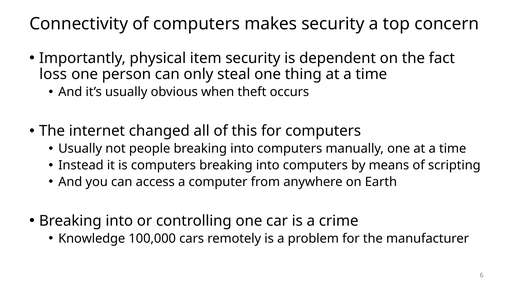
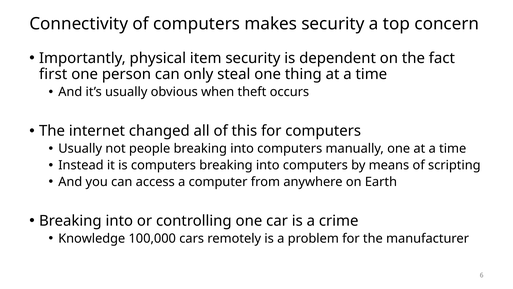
loss: loss -> first (53, 74)
